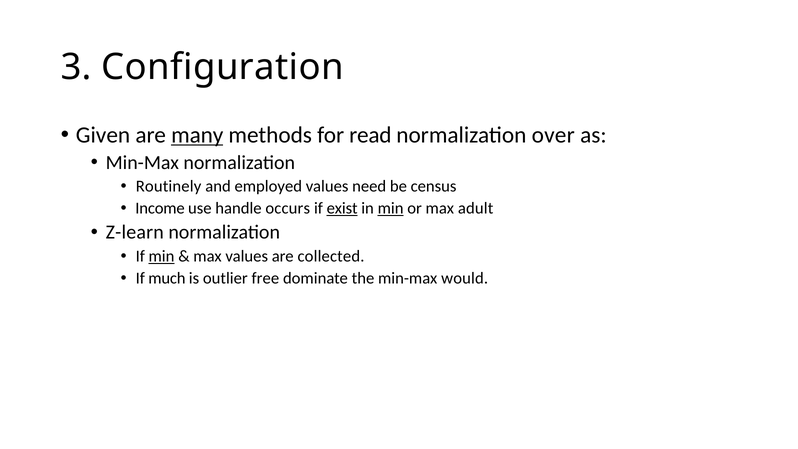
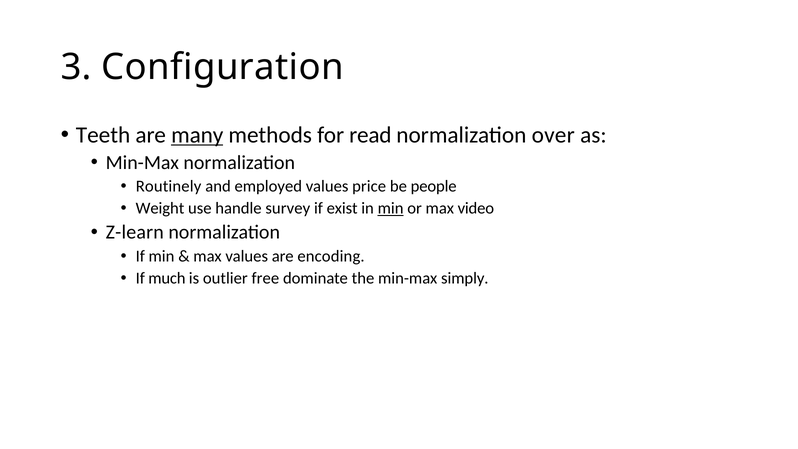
Given: Given -> Teeth (103, 135)
need: need -> price (369, 186)
census: census -> people (434, 186)
Income: Income -> Weight (160, 208)
occurs: occurs -> survey (288, 208)
exist underline: present -> none (342, 208)
adult: adult -> video (476, 208)
min underline: present -> none (162, 256)
collected: collected -> encoding (331, 256)
would: would -> simply (465, 278)
